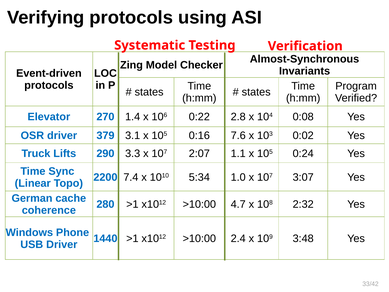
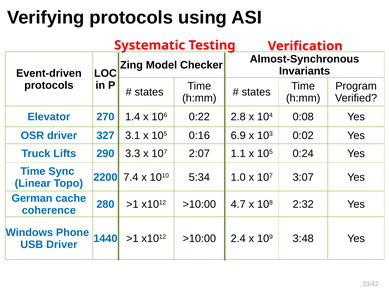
379: 379 -> 327 (105, 135)
7.6: 7.6 -> 6.9 (238, 135)
